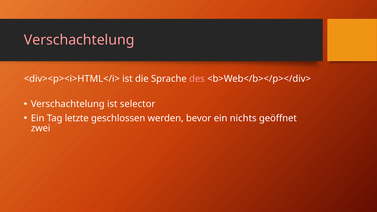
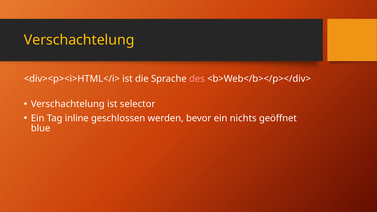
Verschachtelung colour: pink -> yellow (79, 40)
letzte: letzte -> inline (77, 118)
zwei: zwei -> blue (41, 128)
